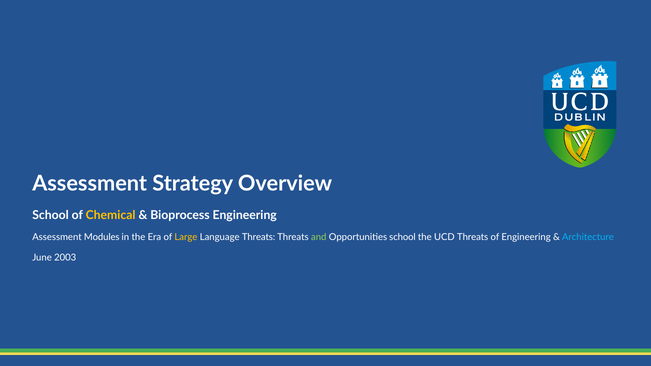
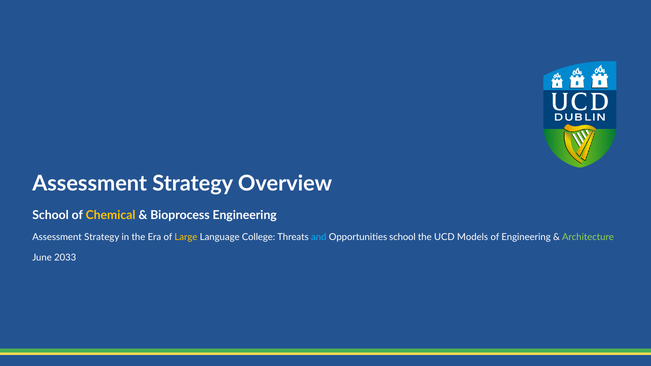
Modules: Modules -> Strategy (102, 237)
Language Threats: Threats -> College (259, 237)
and colour: light green -> light blue (319, 237)
UCD Threats: Threats -> Models (473, 237)
Architecture colour: light blue -> light green (588, 237)
2003: 2003 -> 2033 (65, 258)
